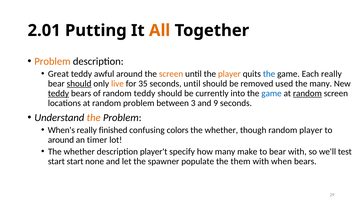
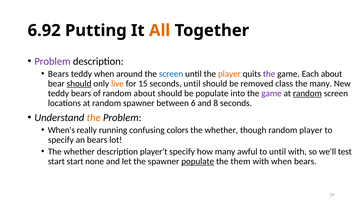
2.01: 2.01 -> 6.92 (44, 30)
Problem colour: orange -> purple (52, 61)
Great: Great -> Bears (58, 74)
teddy awful: awful -> when (104, 74)
screen colour: orange -> blue (171, 74)
the colour: blue -> purple (269, 74)
Each really: really -> about (332, 74)
35: 35 -> 15 (143, 83)
used: used -> class (284, 83)
teddy underline: present -> none (58, 93)
random teddy: teddy -> about (145, 93)
be currently: currently -> populate (212, 93)
game colour: blue -> purple (272, 93)
random problem: problem -> spawner (139, 103)
3: 3 -> 6 (193, 103)
9: 9 -> 8 (216, 103)
finished: finished -> running (113, 130)
around: around -> specify (61, 140)
an timer: timer -> bears (97, 140)
make: make -> awful (247, 151)
to bear: bear -> until (278, 151)
populate underline: none -> present (198, 161)
